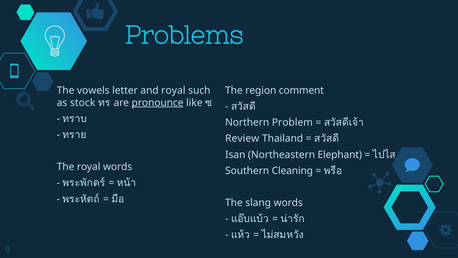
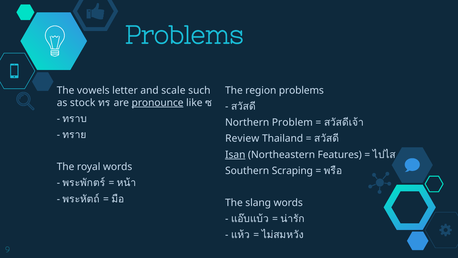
and royal: royal -> scale (173, 90)
region comment: comment -> problems (301, 90)
Isan underline: none -> present (235, 154)
Elephant: Elephant -> Features (340, 154)
Cleaning: Cleaning -> Scraping (292, 170)
